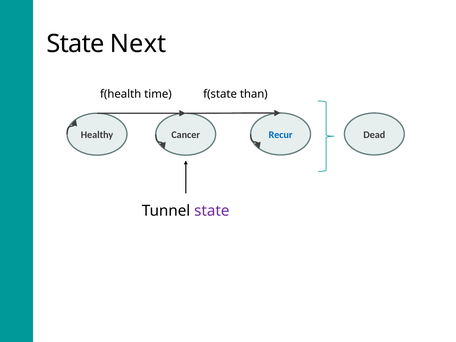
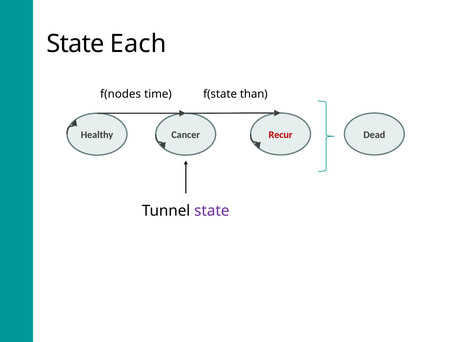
Next: Next -> Each (138, 44)
f(health: f(health -> f(nodes (121, 94)
Recur colour: blue -> red (281, 135)
